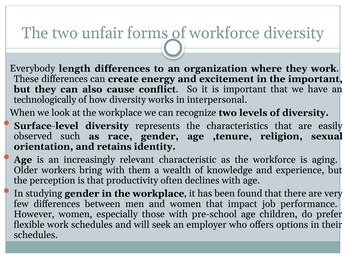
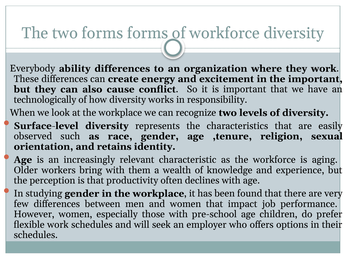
two unfair: unfair -> forms (102, 33)
length: length -> ability (75, 69)
interpersonal: interpersonal -> responsibility (217, 100)
